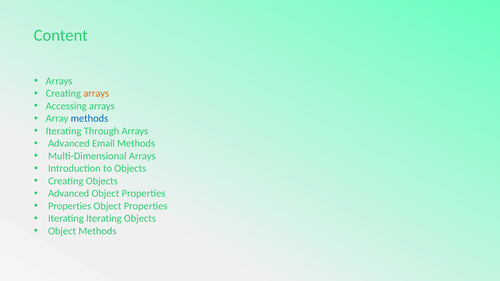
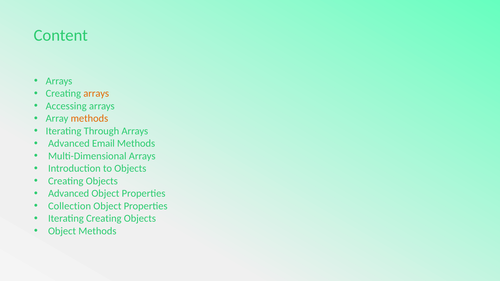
methods colour: blue -> orange (89, 119)
Properties: Properties -> Collection (70, 206)
Iterating Iterating: Iterating -> Creating (104, 219)
